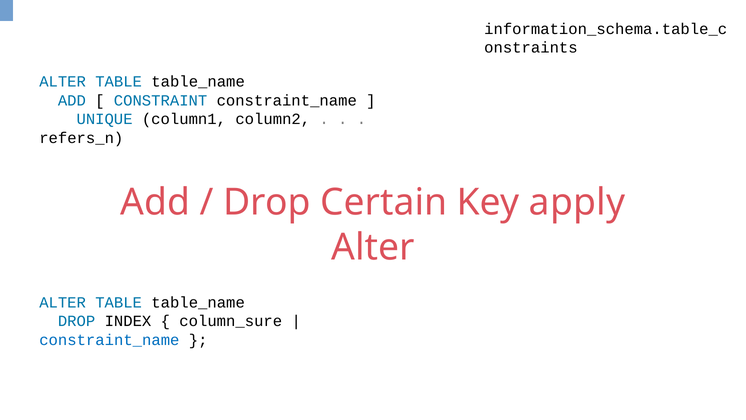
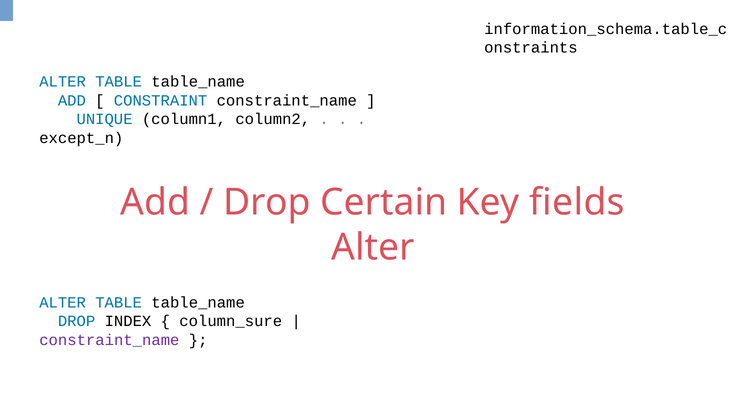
refers_n: refers_n -> except_n (81, 138)
apply: apply -> fields (577, 202)
constraint_name colour: blue -> purple (109, 340)
